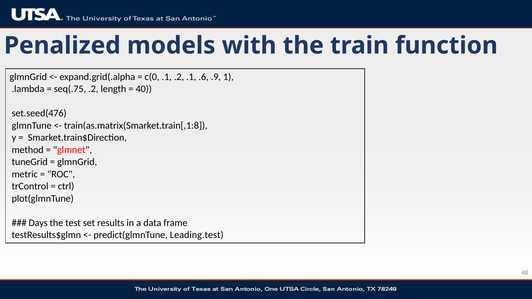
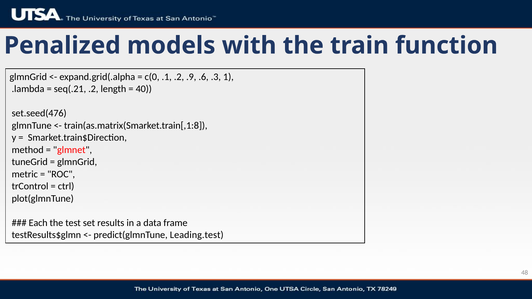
.2 .1: .1 -> .9 (191, 77)
.9: .9 -> .3 (216, 77)
seq(.75: seq(.75 -> seq(.21 (70, 89)
Days: Days -> Each (38, 223)
